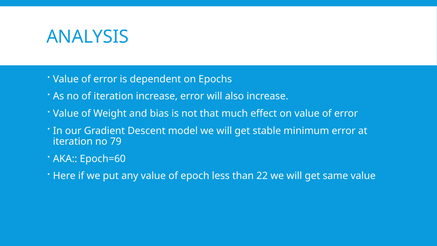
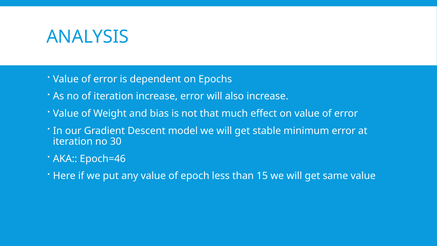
79: 79 -> 30 (116, 141)
Epoch=60: Epoch=60 -> Epoch=46 (103, 159)
22: 22 -> 15 (262, 176)
